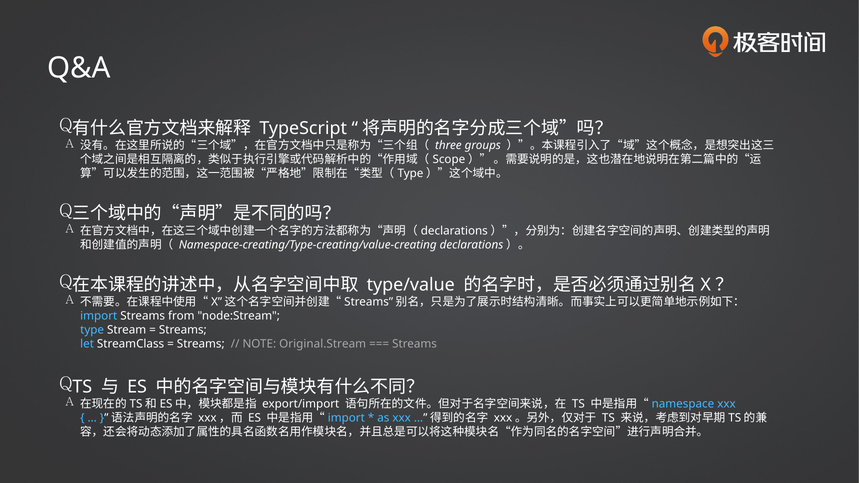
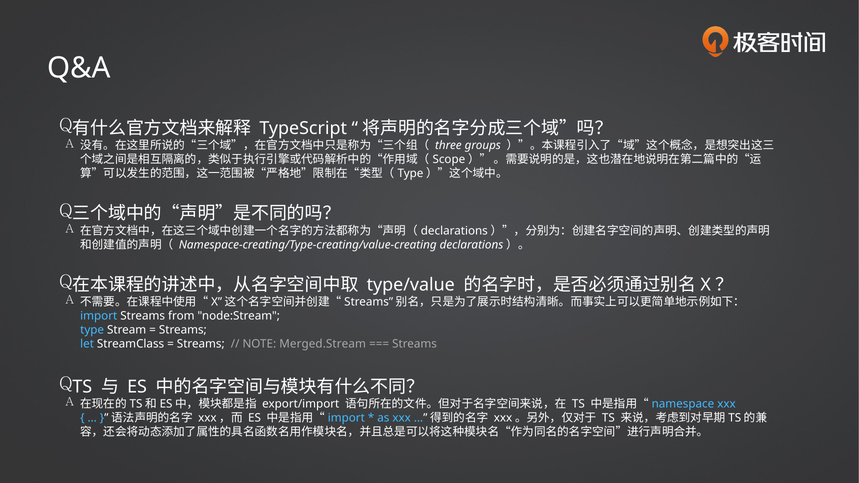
Original.Stream: Original.Stream -> Merged.Stream (323, 344)
